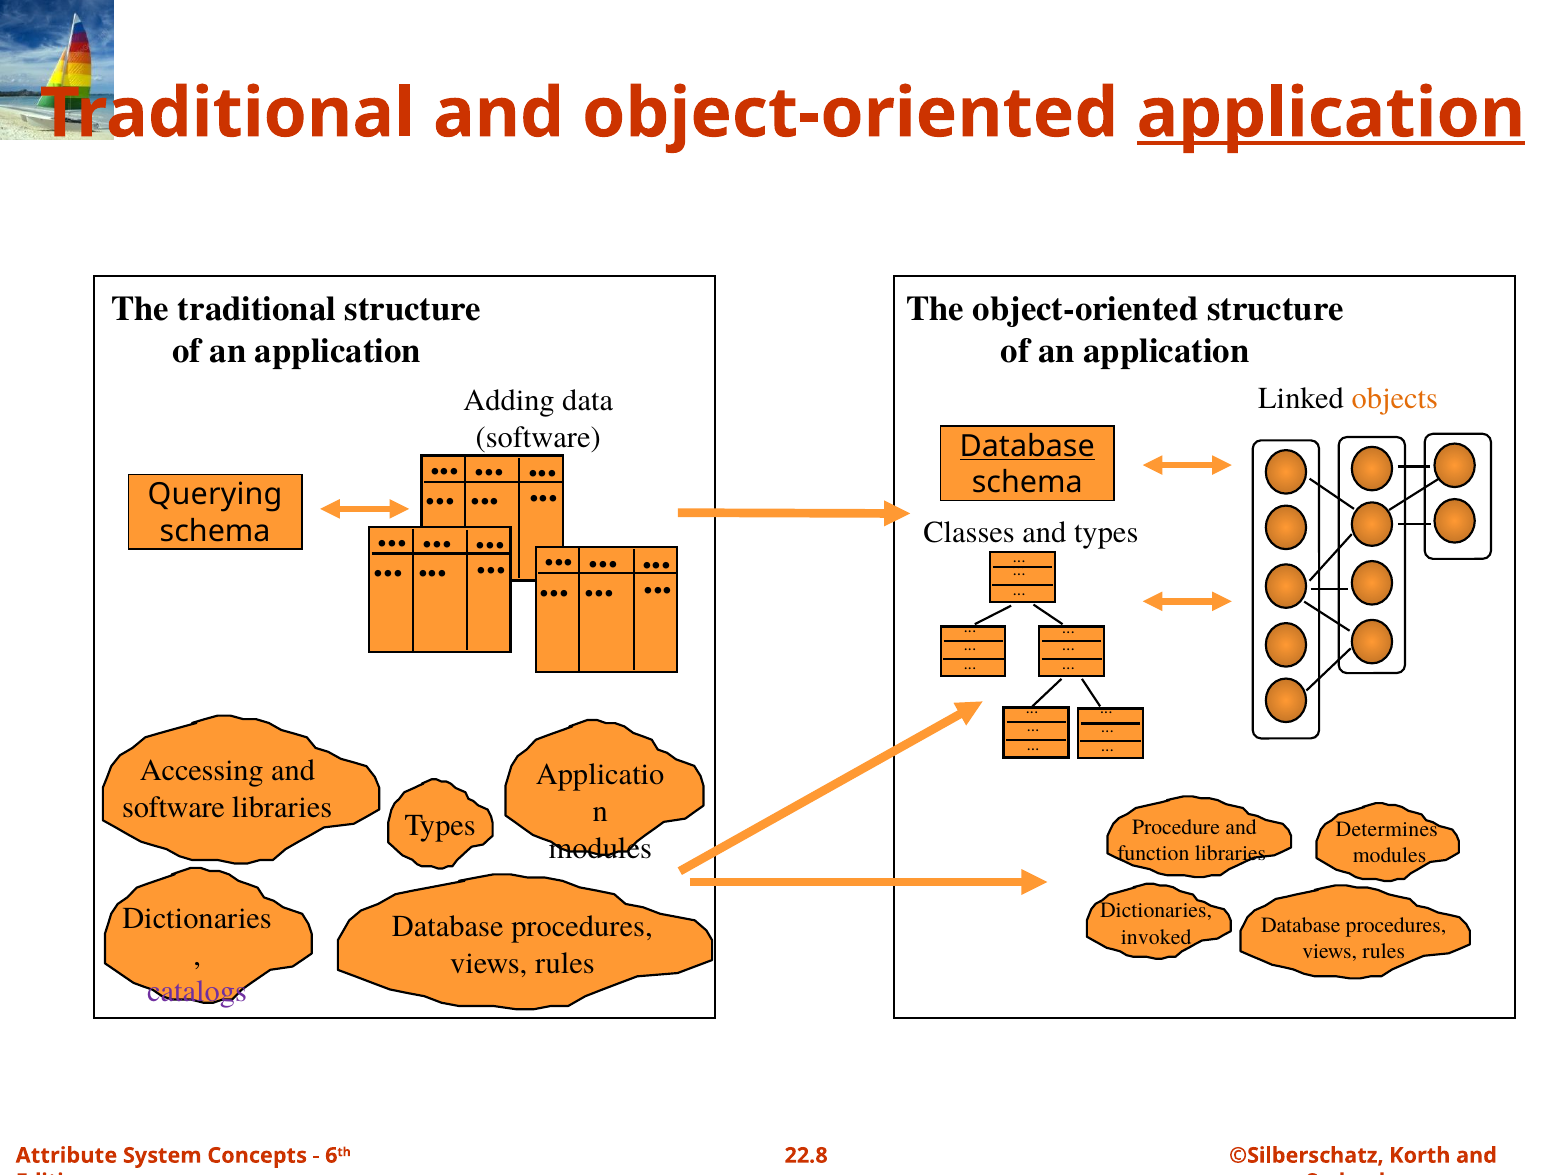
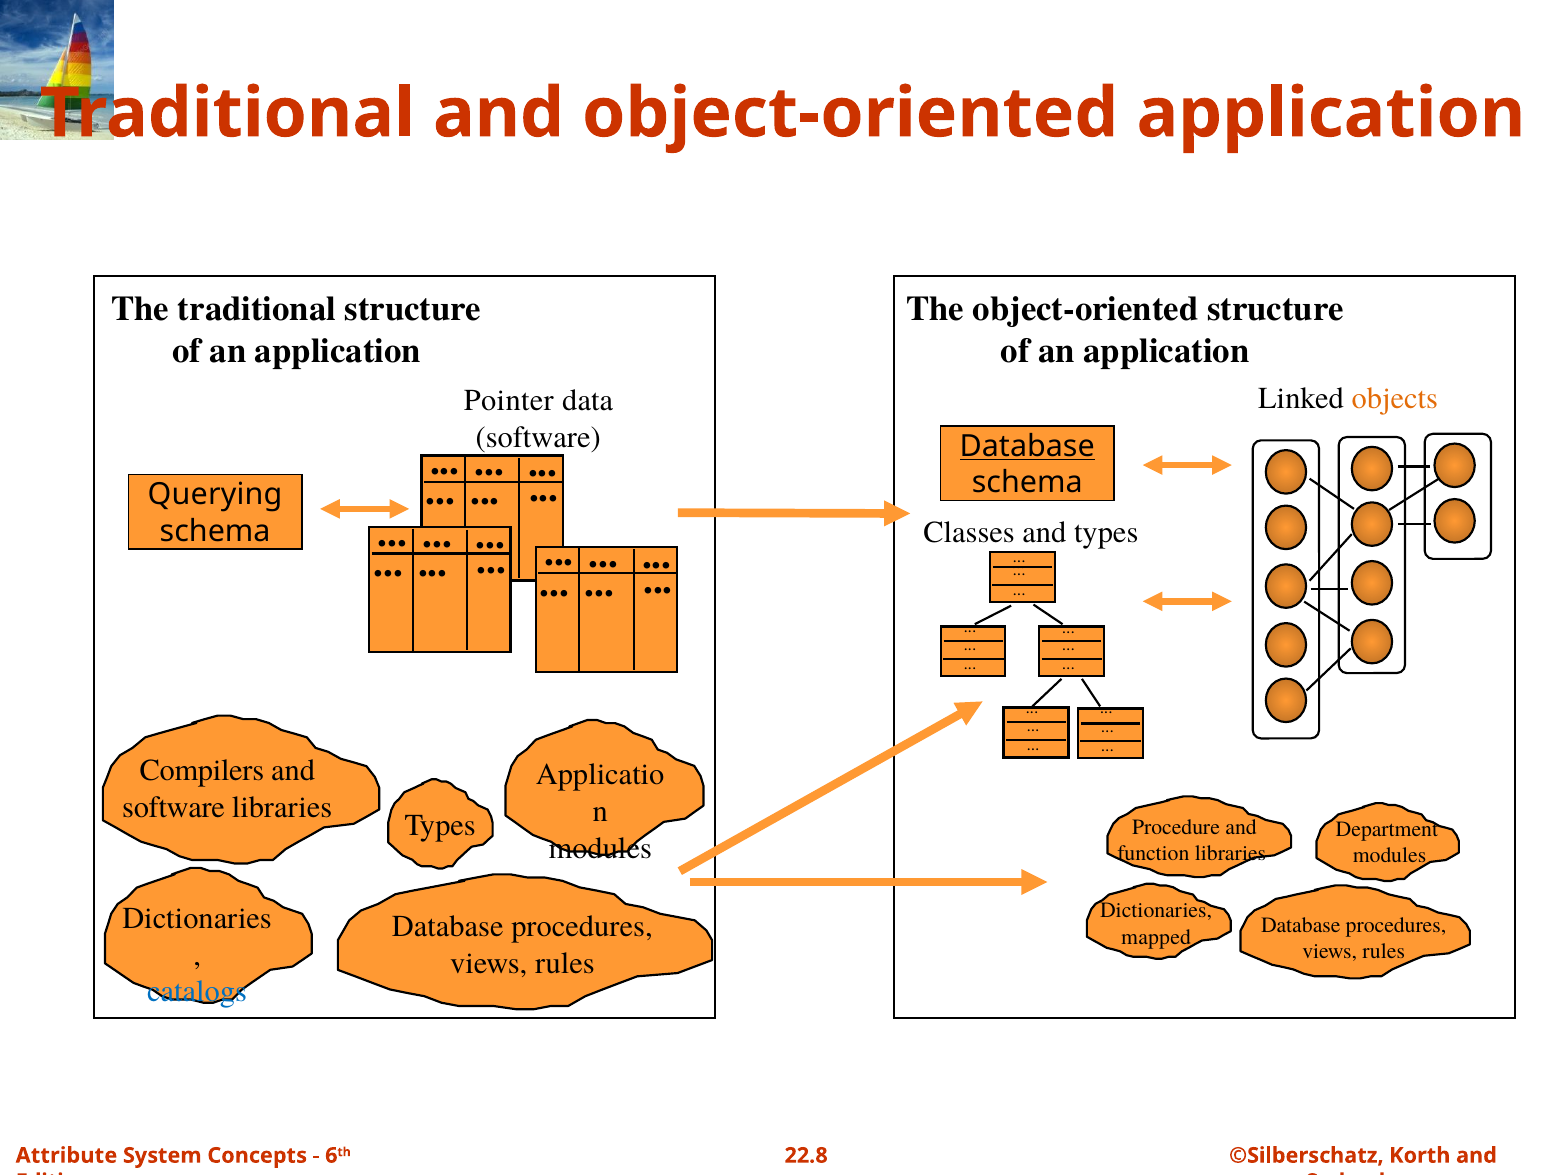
application underline: present -> none (1331, 113)
Adding: Adding -> Pointer (509, 401)
Accessing: Accessing -> Compilers (202, 771)
Determines: Determines -> Department (1387, 830)
invoked: invoked -> mapped (1156, 937)
catalogs colour: purple -> blue (197, 992)
